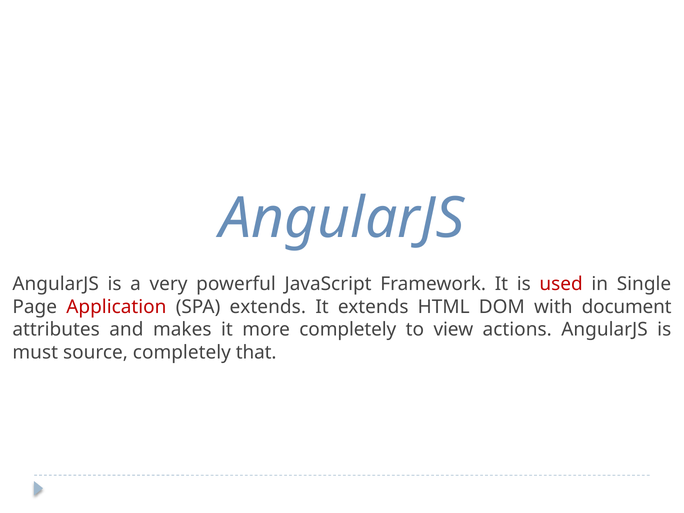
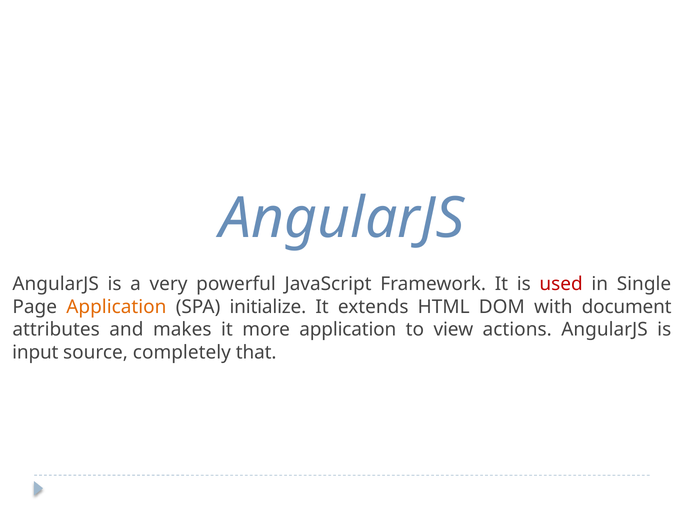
Application colour: red -> orange (116, 307)
SPA extends: extends -> initialize (268, 307)
more completely: completely -> application (348, 330)
must: must -> input (35, 352)
